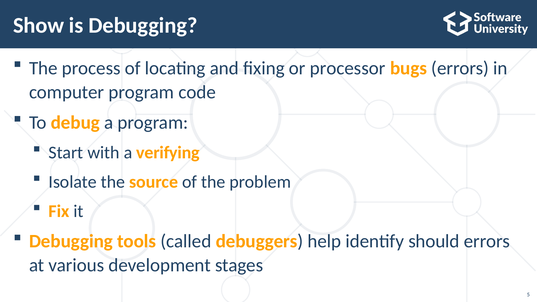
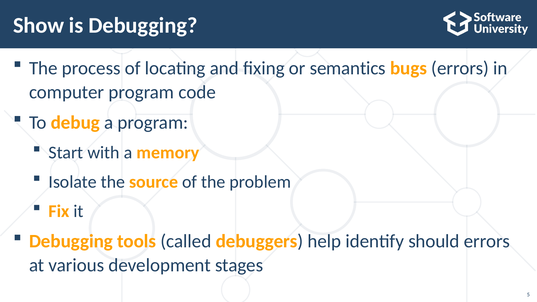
processor: processor -> semantics (348, 68)
verifying: verifying -> memory (168, 153)
